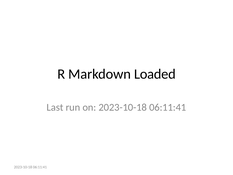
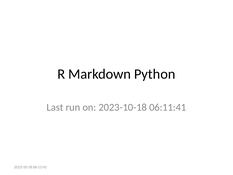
Loaded: Loaded -> Python (155, 74)
